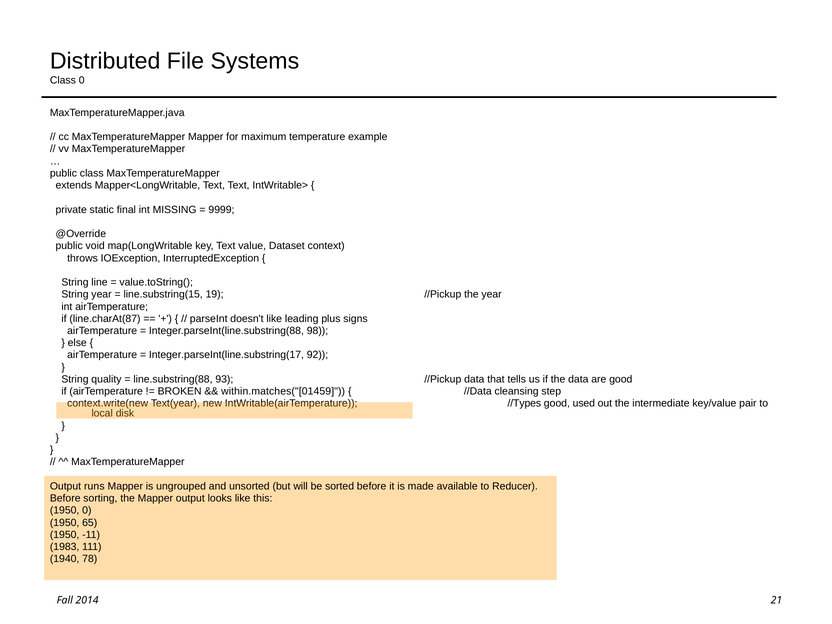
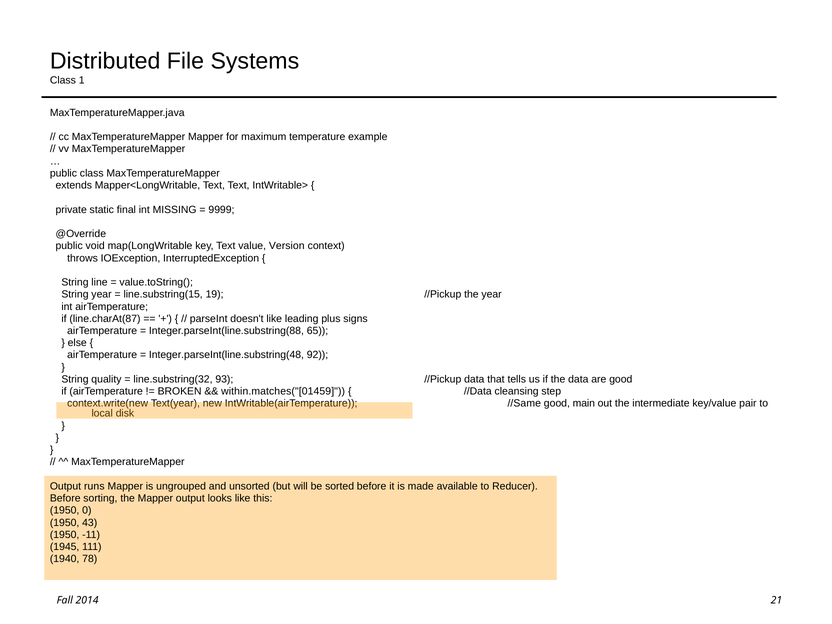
Class 0: 0 -> 1 (82, 80)
Dataset: Dataset -> Version (287, 246)
98: 98 -> 65 (318, 331)
Integer.parseInt(line.substring(17: Integer.parseInt(line.substring(17 -> Integer.parseInt(line.substring(48 (226, 355)
line.substring(88: line.substring(88 -> line.substring(32 (173, 379)
//Types: //Types -> //Same (524, 404)
used: used -> main (584, 404)
65: 65 -> 43 (90, 523)
1983: 1983 -> 1945 (65, 547)
